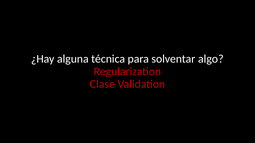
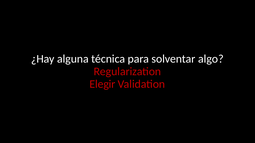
Clase: Clase -> Elegir (102, 84)
